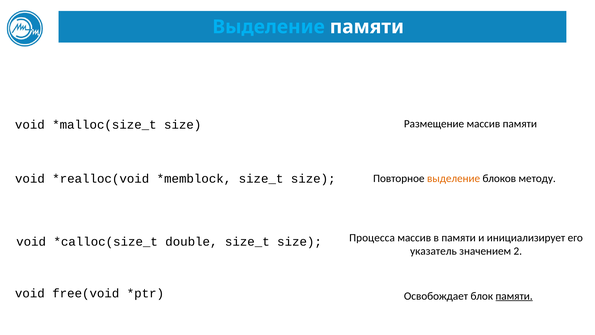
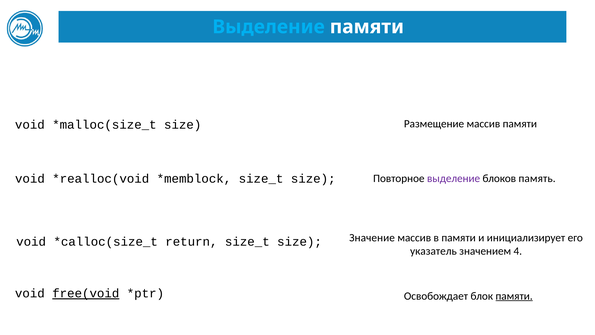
выделение colour: orange -> purple (454, 178)
методу: методу -> память (537, 178)
double: double -> return (191, 241)
Процесса: Процесса -> Значение (372, 238)
2: 2 -> 4 (518, 251)
free(void underline: none -> present (86, 293)
